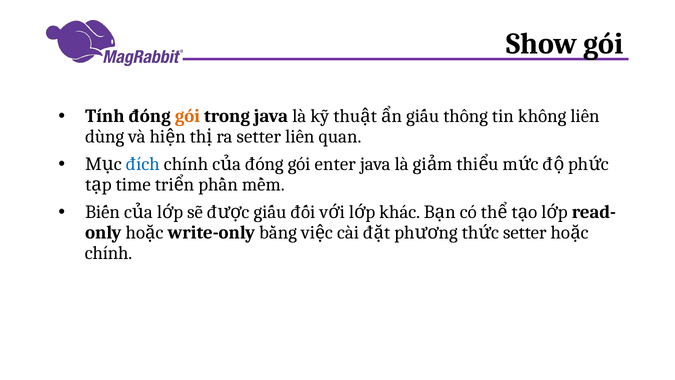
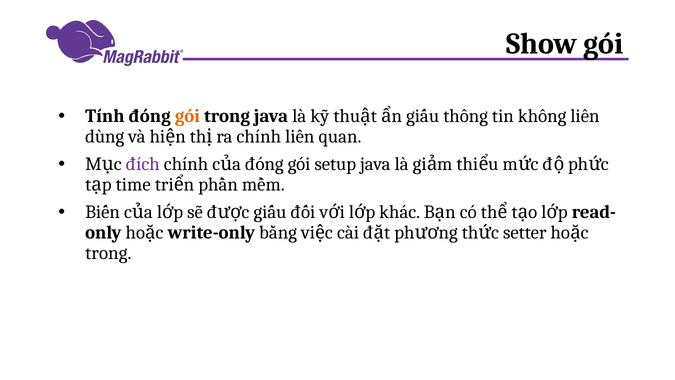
ra setter: setter -> chính (259, 136)
đích colour: blue -> purple (143, 164)
enter: enter -> setup (335, 164)
chính: chính -> trong (108, 253)
